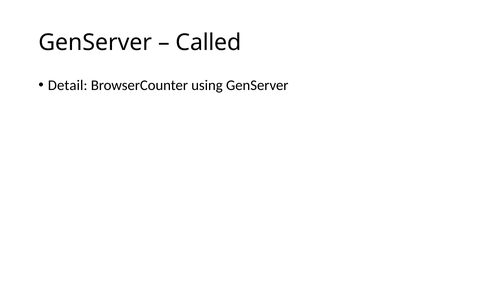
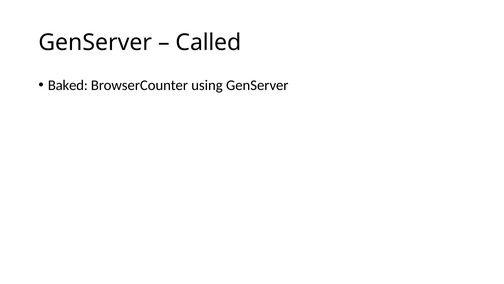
Detail: Detail -> Baked (68, 85)
